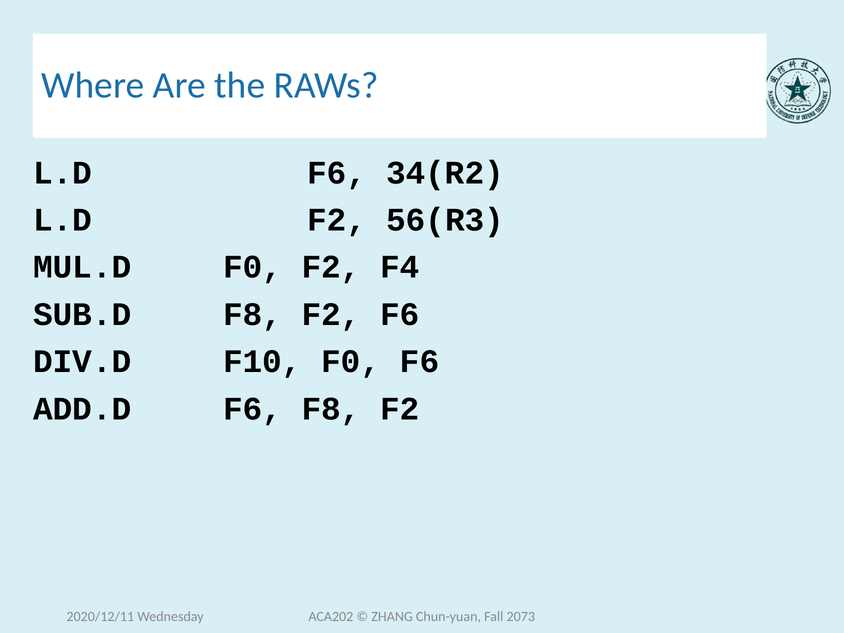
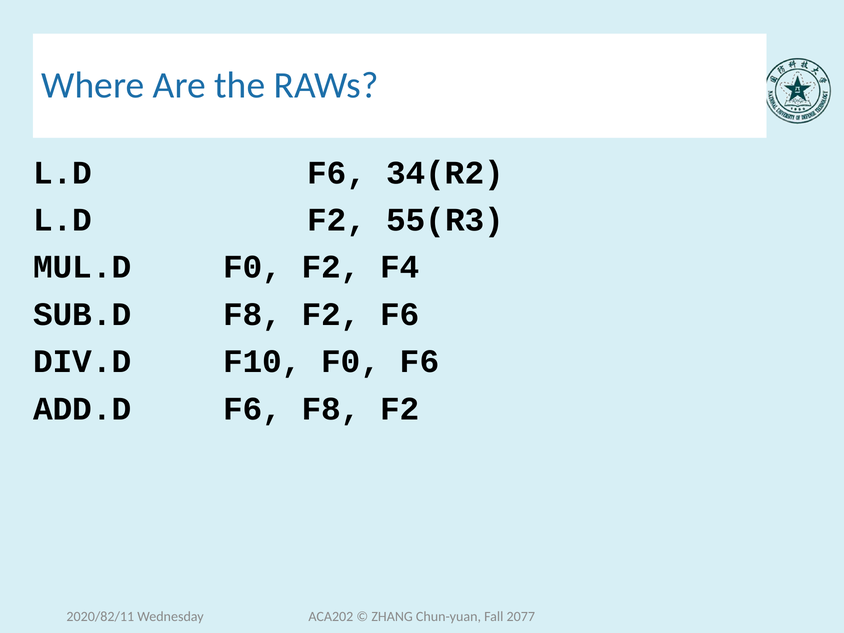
56(R3: 56(R3 -> 55(R3 (445, 220)
2073: 2073 -> 2077 (521, 617)
2020/12/11: 2020/12/11 -> 2020/82/11 (100, 617)
